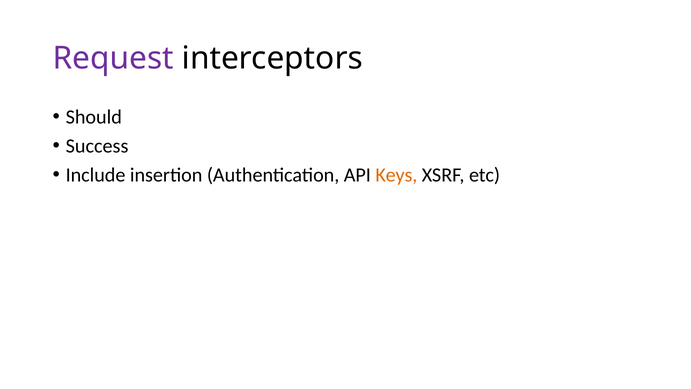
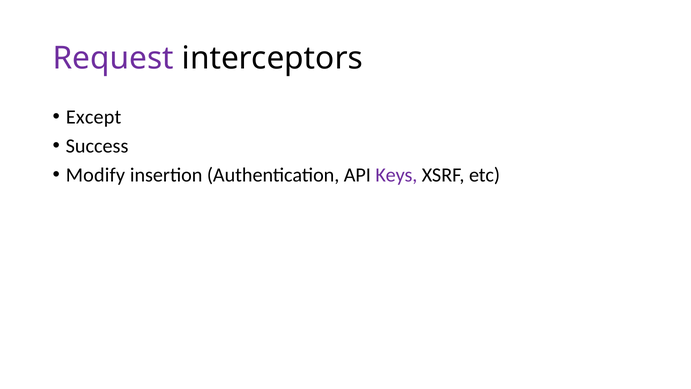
Should: Should -> Except (94, 117)
Include: Include -> Modify (95, 175)
Keys colour: orange -> purple (396, 175)
